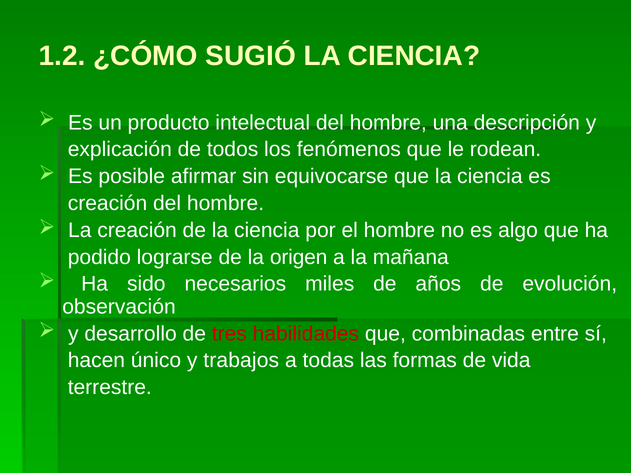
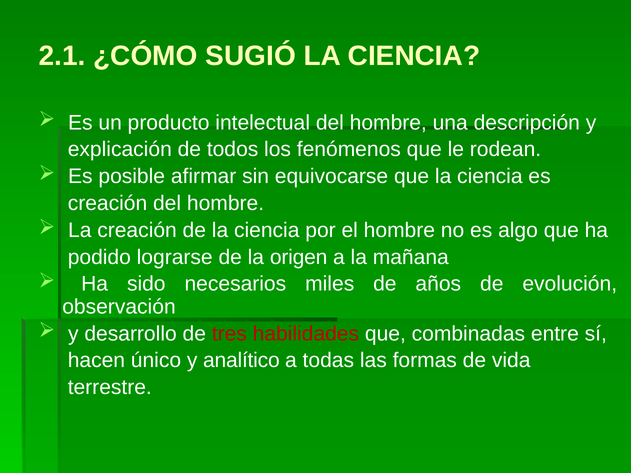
1.2: 1.2 -> 2.1 (62, 56)
trabajos: trabajos -> analítico (241, 361)
